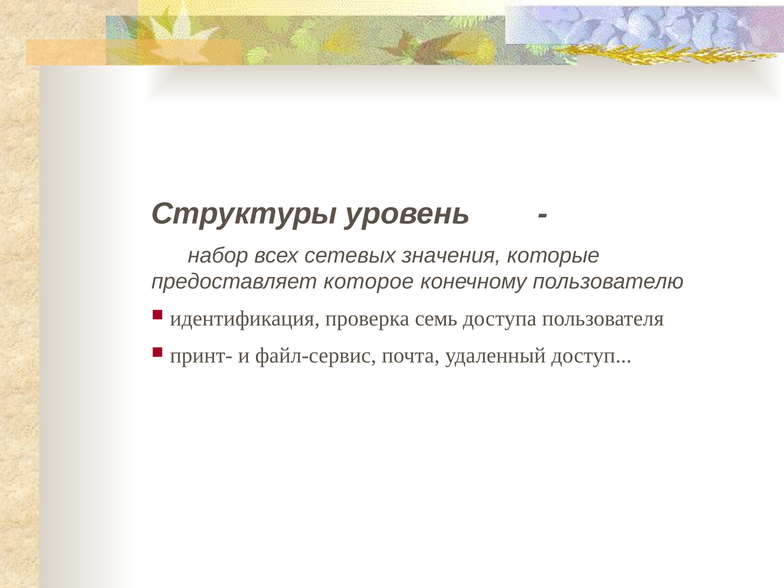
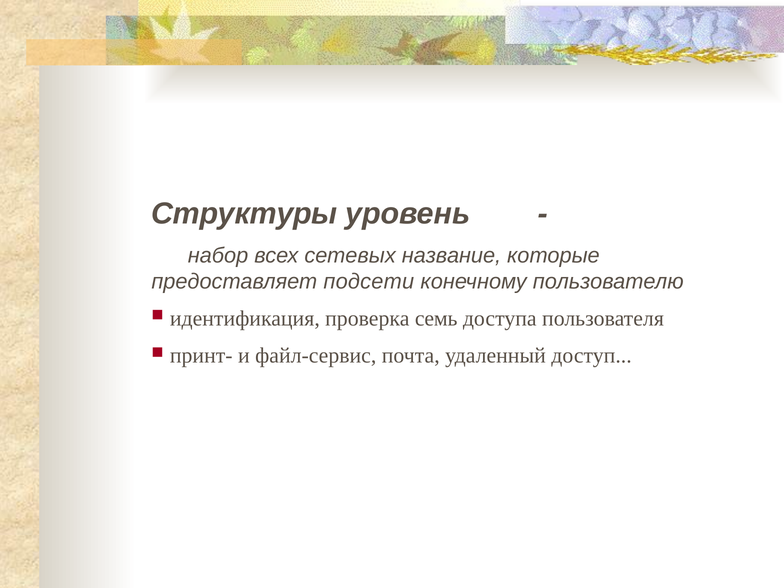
значения: значения -> название (451, 255)
которое: которое -> подсети (369, 282)
